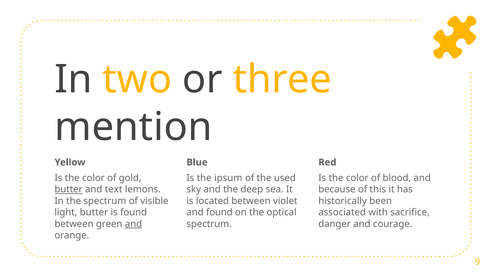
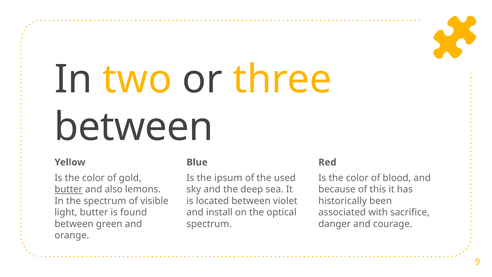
mention: mention -> between (134, 127)
text: text -> also (114, 189)
and found: found -> install (219, 212)
and underline: present -> none (134, 224)
